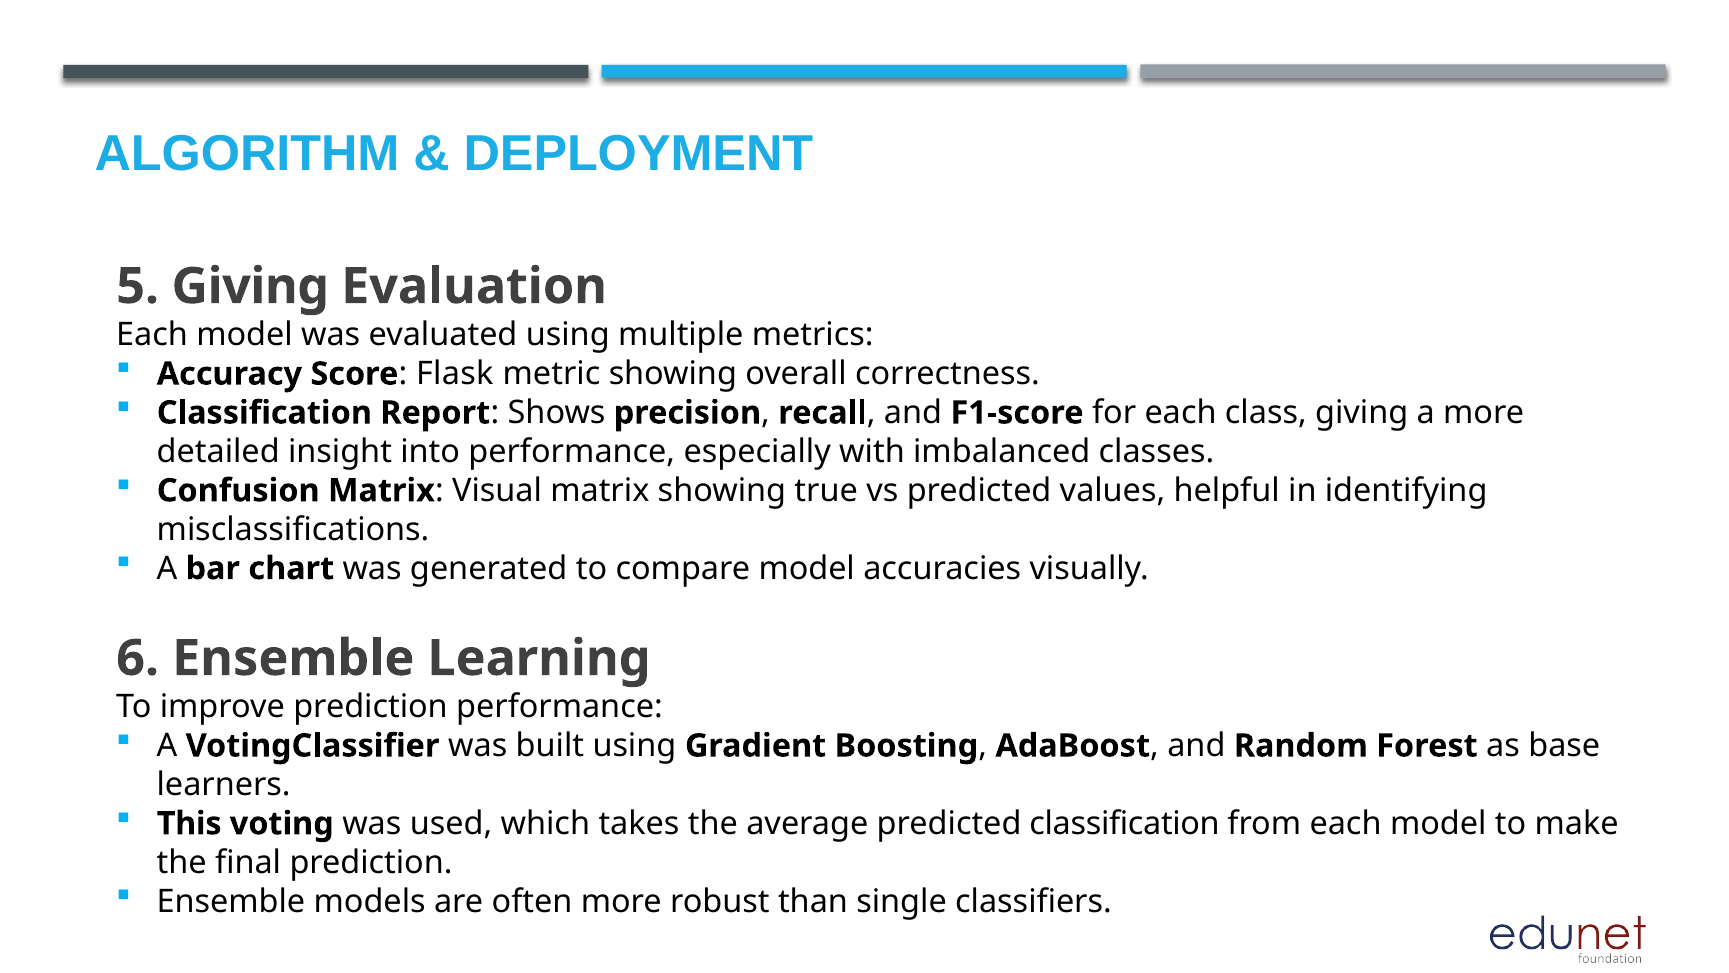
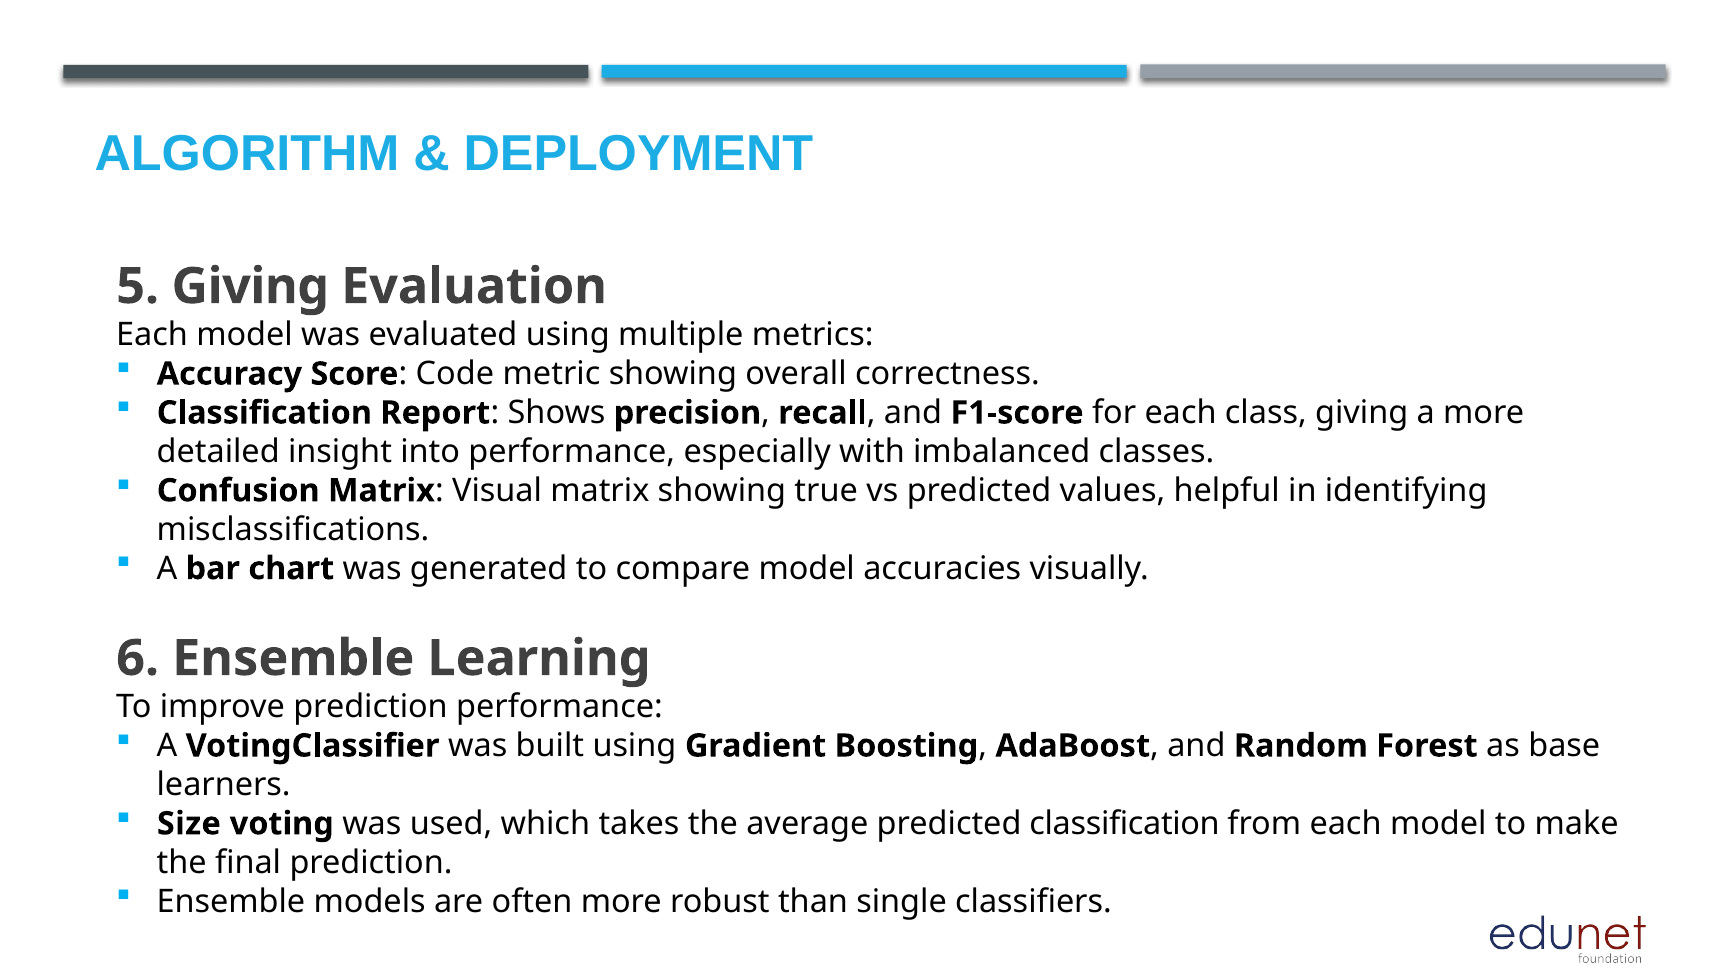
Flask: Flask -> Code (455, 374)
This: This -> Size (189, 823)
